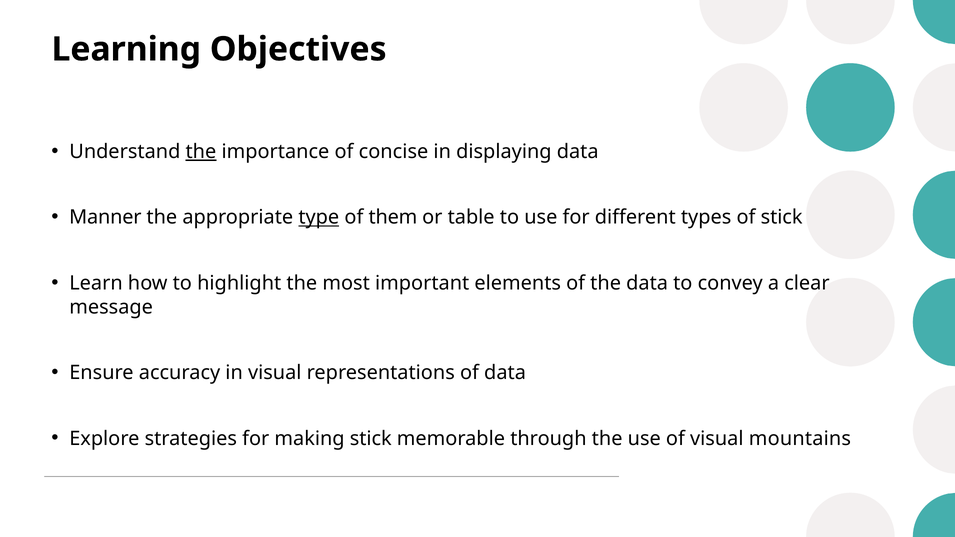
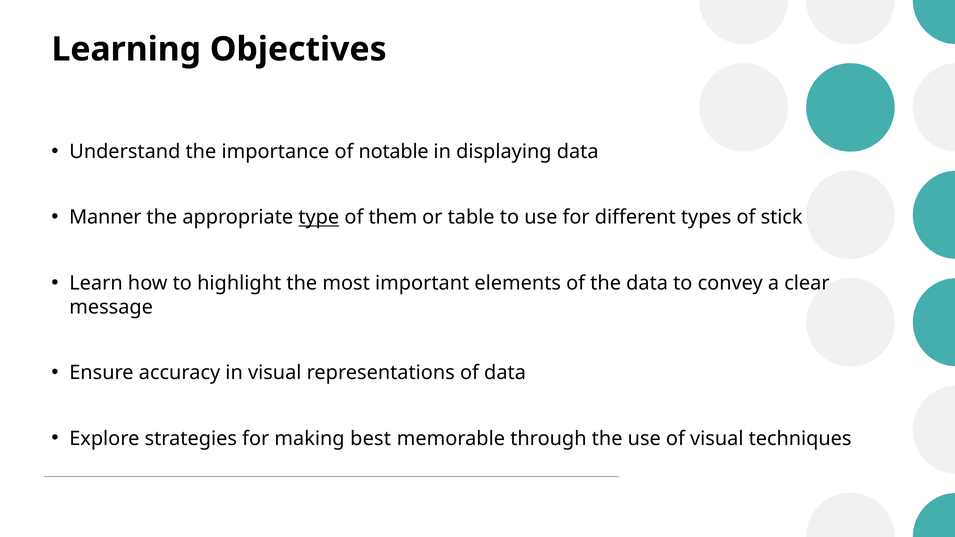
the underline: present -> none (201, 152)
concise: concise -> notable (394, 152)
making stick: stick -> best (371, 439)
mountains: mountains -> techniques (800, 439)
